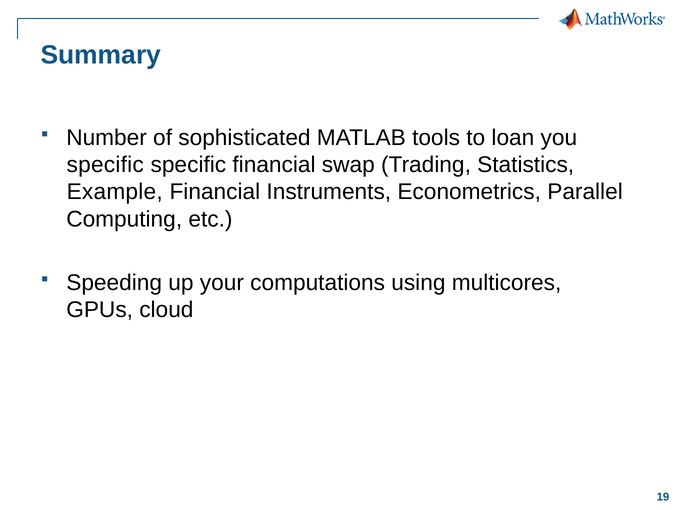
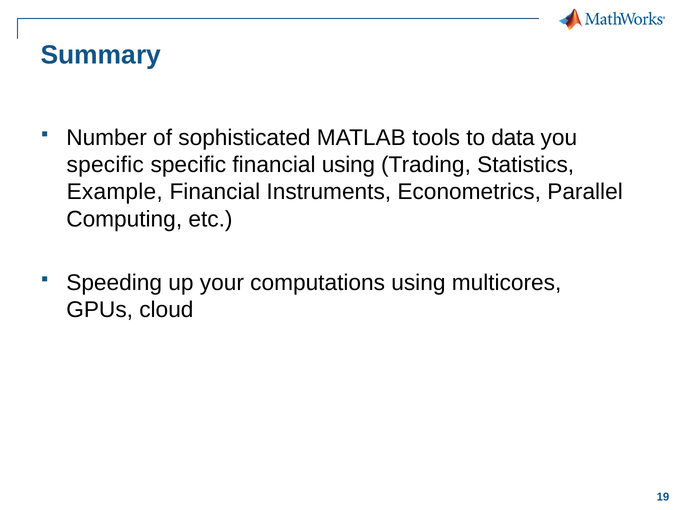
loan: loan -> data (513, 138)
financial swap: swap -> using (348, 165)
